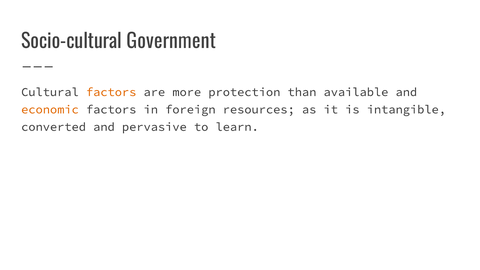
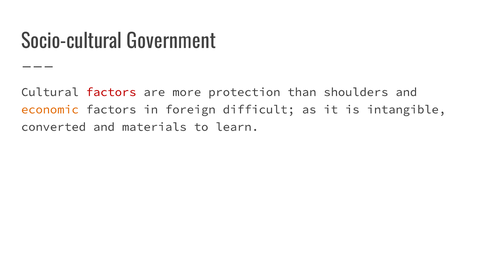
factors colour: orange -> red (111, 92)
available: available -> shoulders (356, 92)
resources: resources -> difficult (259, 109)
pervasive: pervasive -> materials (154, 127)
